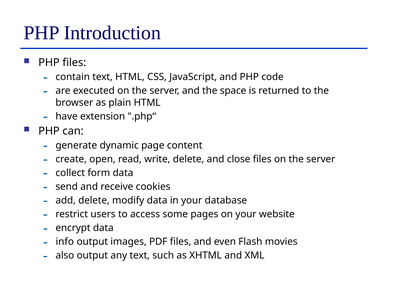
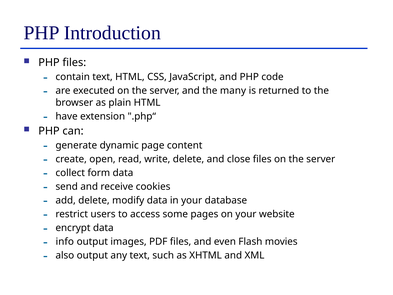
space: space -> many (233, 91)
